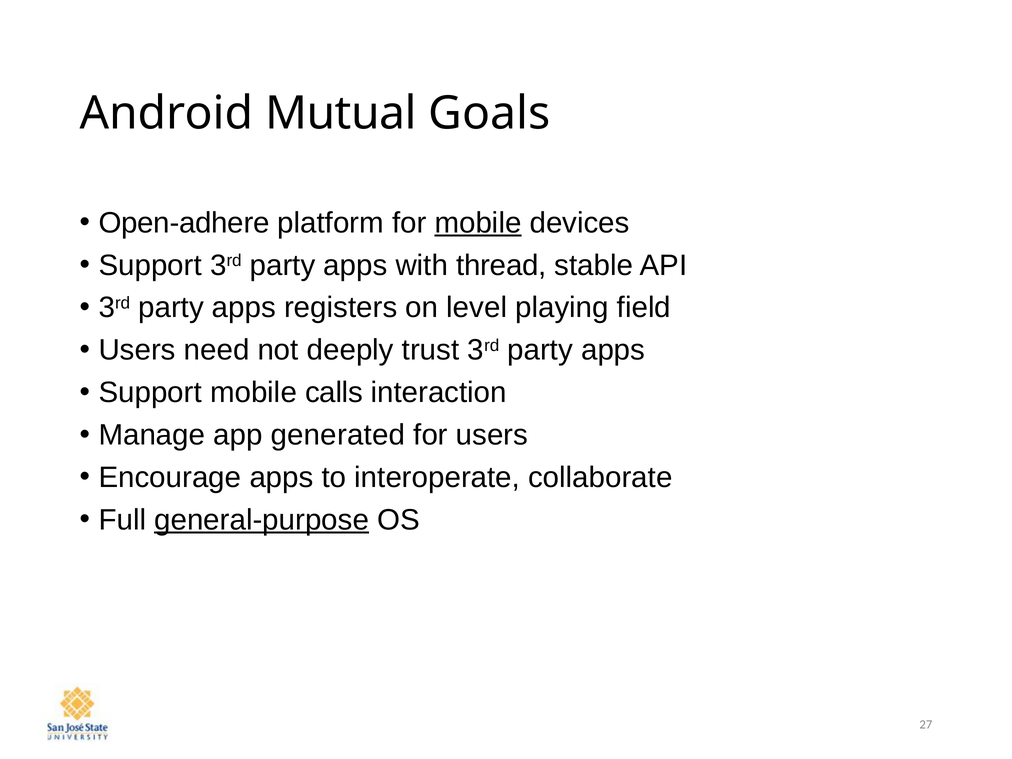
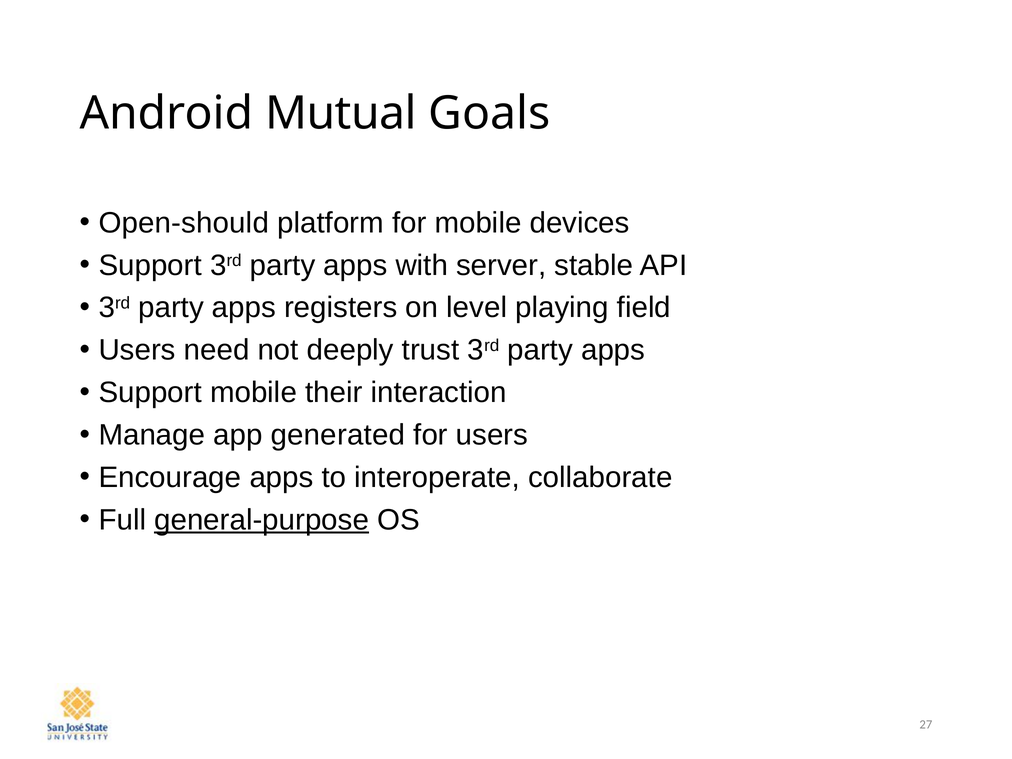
Open-adhere: Open-adhere -> Open-should (184, 223)
mobile underline: present -> none (478, 223)
thread: thread -> server (501, 265)
calls: calls -> their (334, 393)
